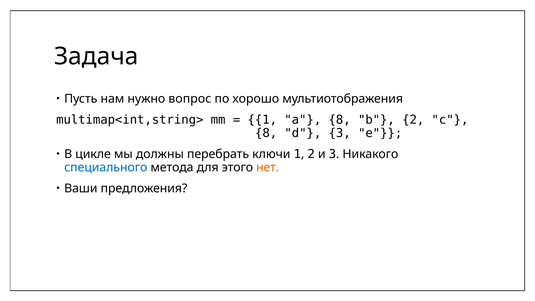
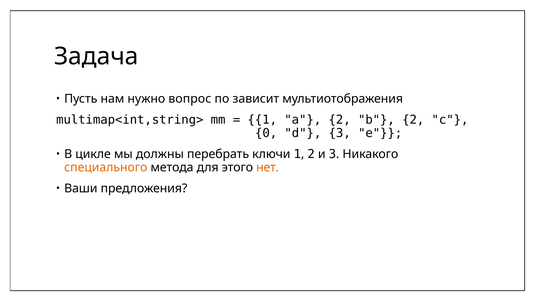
хорошо: хорошо -> зависит (256, 99)
a 8: 8 -> 2 (340, 120)
8: 8 -> 0 (266, 133)
специального colour: blue -> orange (106, 167)
